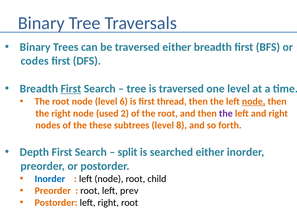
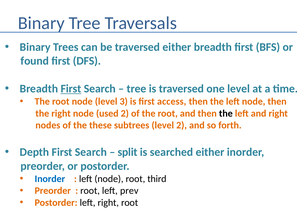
codes: codes -> found (35, 61)
6: 6 -> 3 (124, 101)
thread: thread -> access (172, 101)
node underline: present -> none (254, 101)
the colour: purple -> black (226, 113)
level 8: 8 -> 2 (182, 125)
child: child -> third (157, 179)
